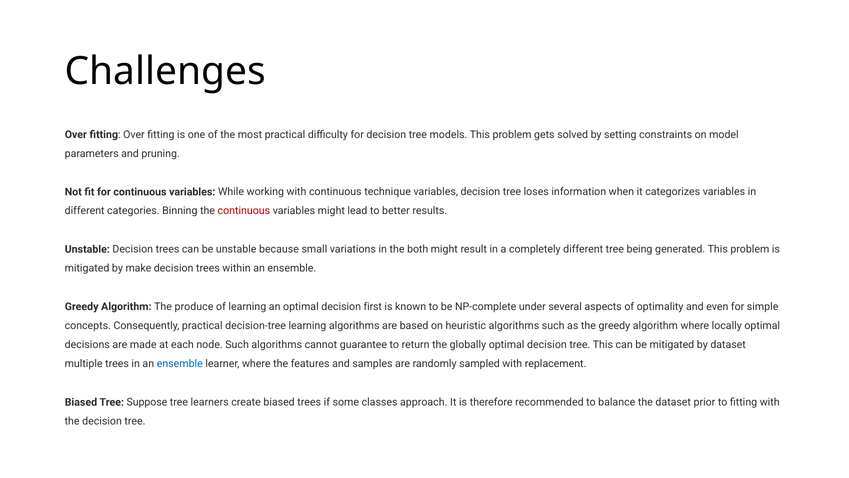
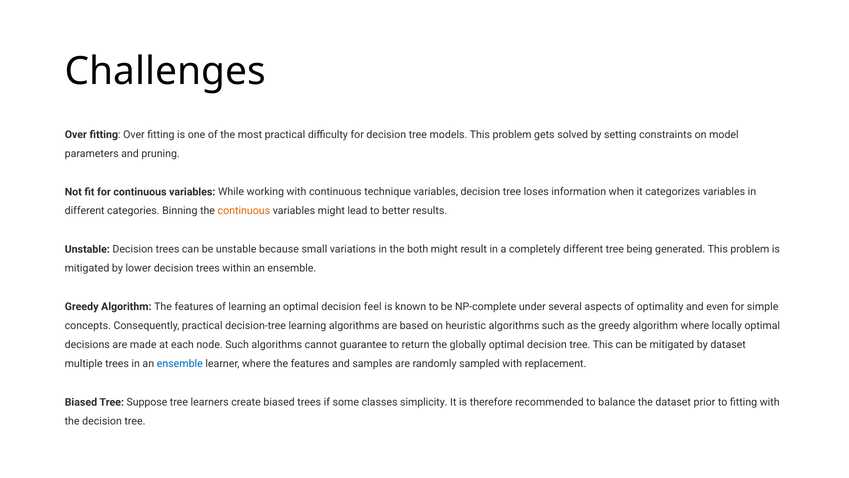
continuous colour: red -> orange (244, 211)
make: make -> lower (138, 268)
Algorithm The produce: produce -> features (194, 306)
first: first -> feel (373, 306)
approach: approach -> simplicity (424, 402)
